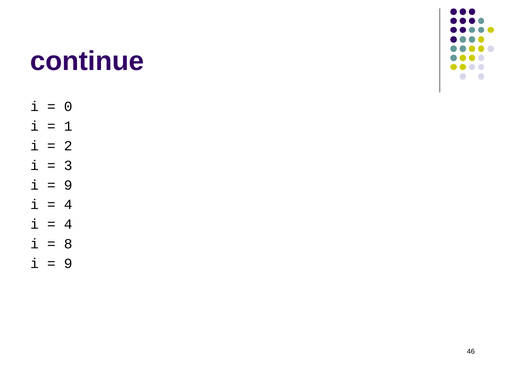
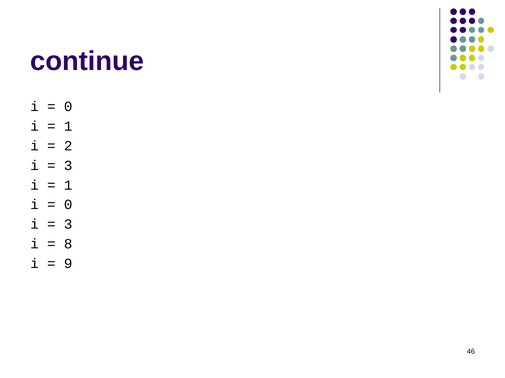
9: 9 -> 1 (68, 185)
4: 4 -> 0 (68, 205)
4: 4 -> 3 (68, 225)
